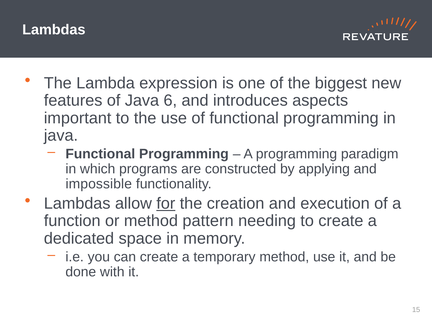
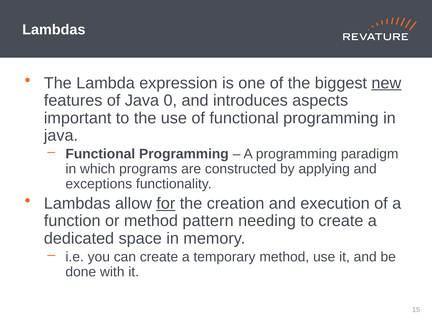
new underline: none -> present (386, 83)
6: 6 -> 0 (170, 101)
impossible: impossible -> exceptions (99, 184)
